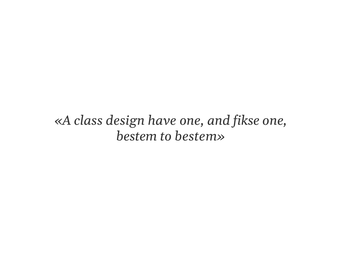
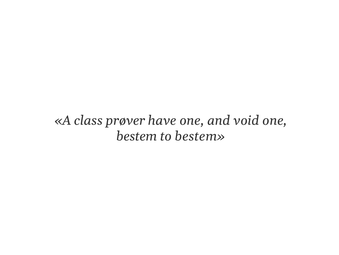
design: design -> prøver (125, 120)
fikse: fikse -> void (246, 120)
